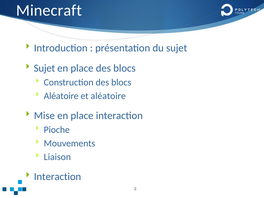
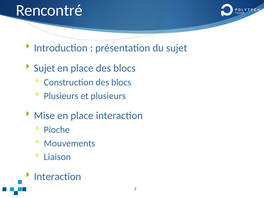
Minecraft: Minecraft -> Rencontré (49, 10)
Aléatoire: Aléatoire -> Plusieurs (61, 96)
et aléatoire: aléatoire -> plusieurs (108, 96)
